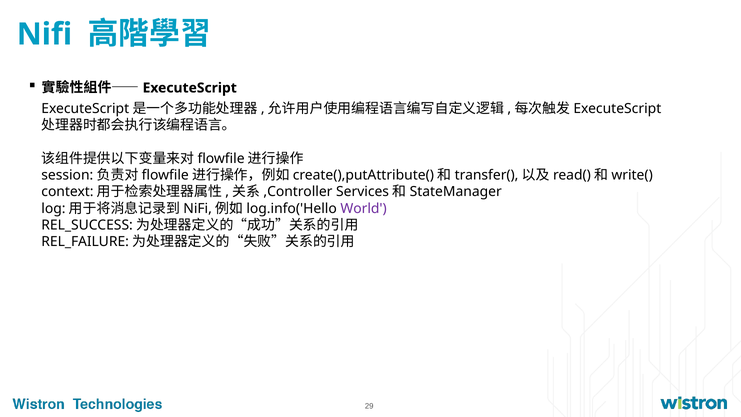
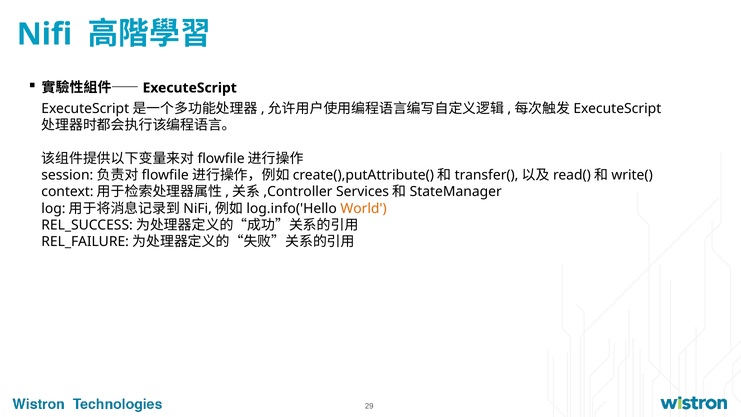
World colour: purple -> orange (364, 208)
